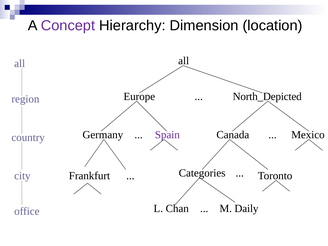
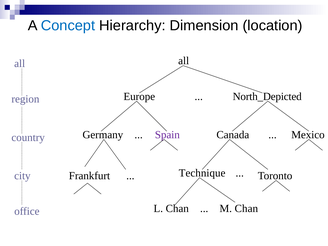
Concept colour: purple -> blue (68, 26)
Categories: Categories -> Technique (202, 173)
M Daily: Daily -> Chan (246, 208)
